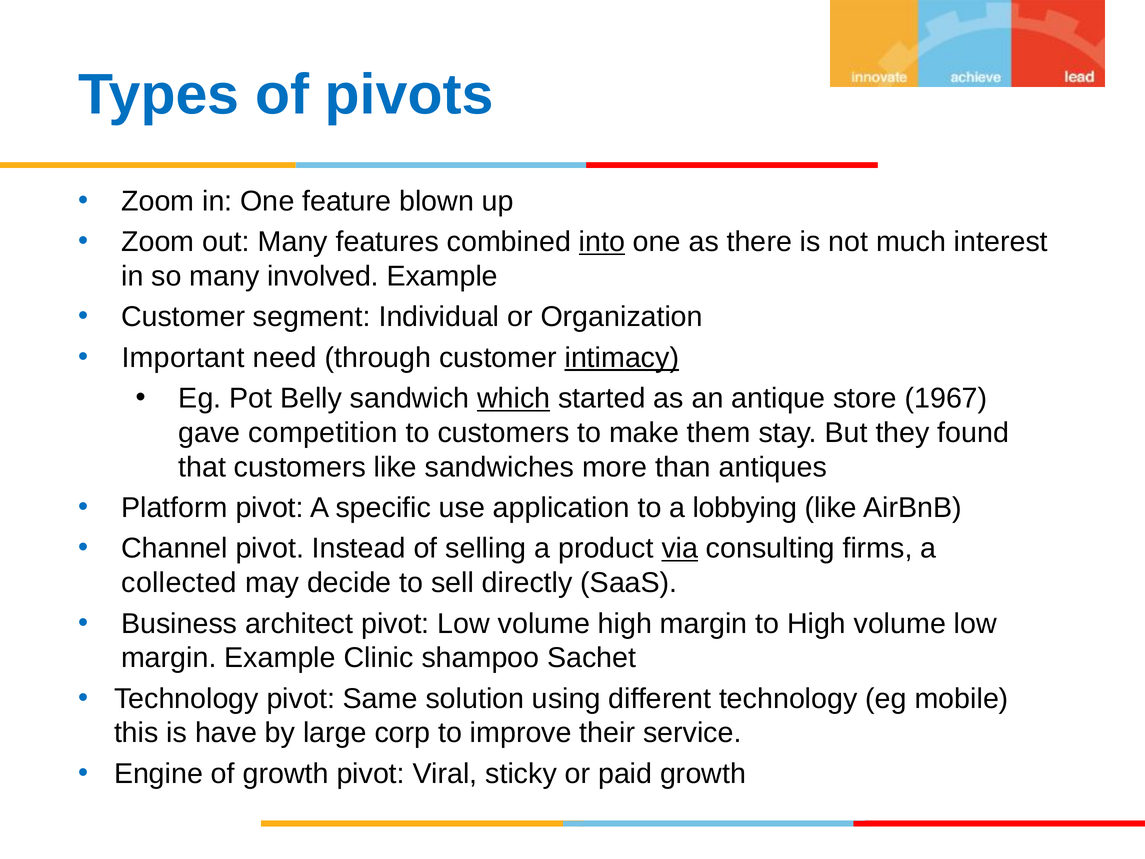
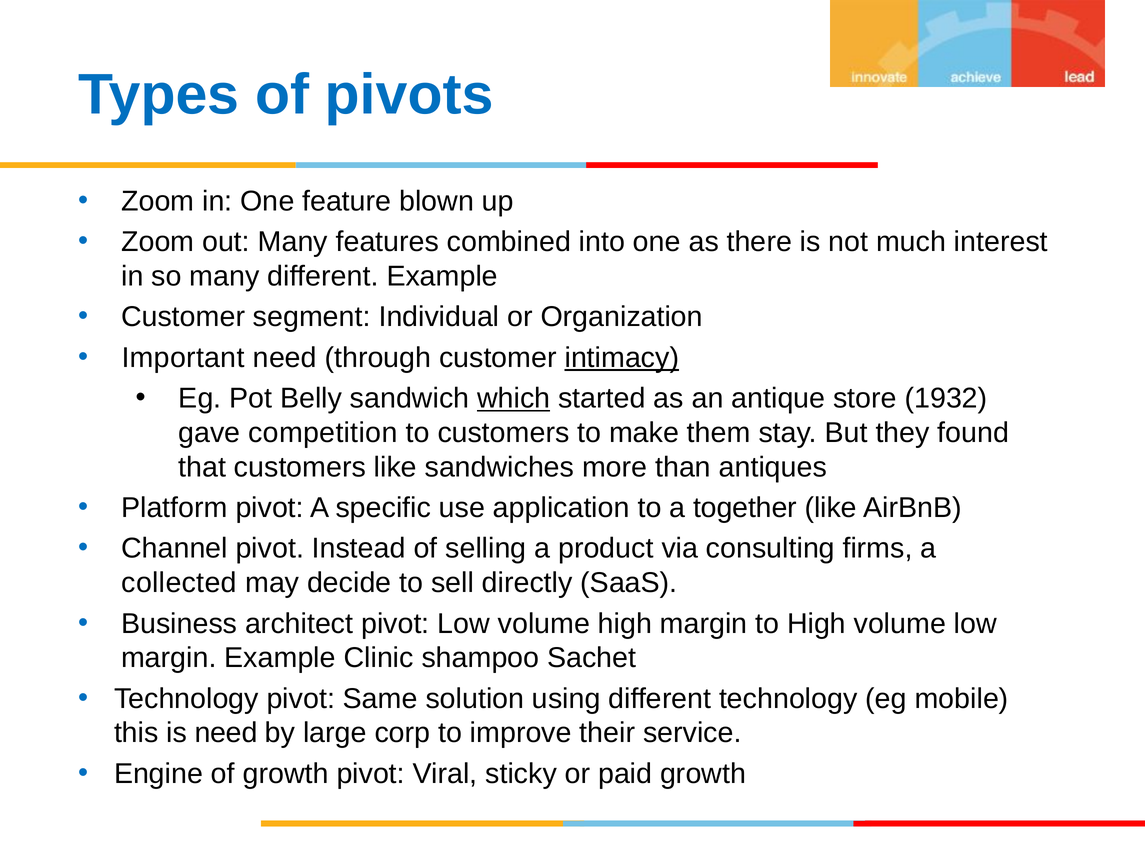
into underline: present -> none (602, 242)
many involved: involved -> different (323, 276)
1967: 1967 -> 1932 (946, 398)
lobbying: lobbying -> together (745, 508)
via underline: present -> none (680, 548)
is have: have -> need (226, 733)
